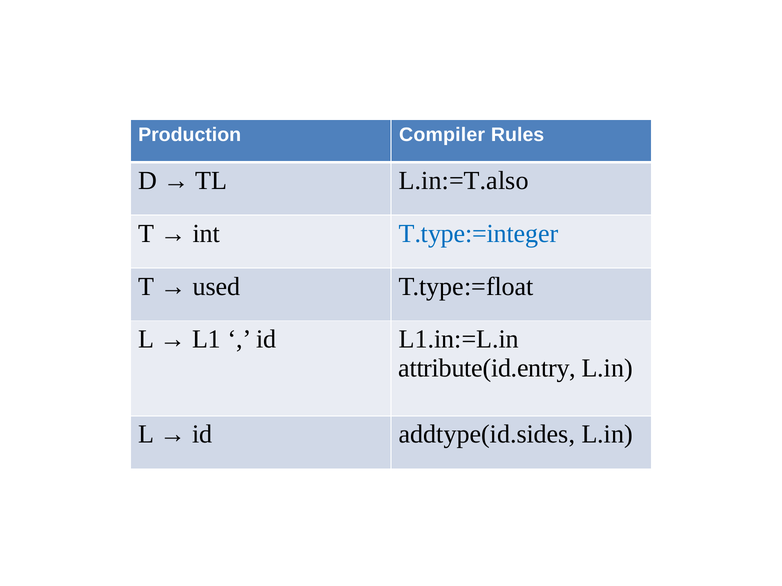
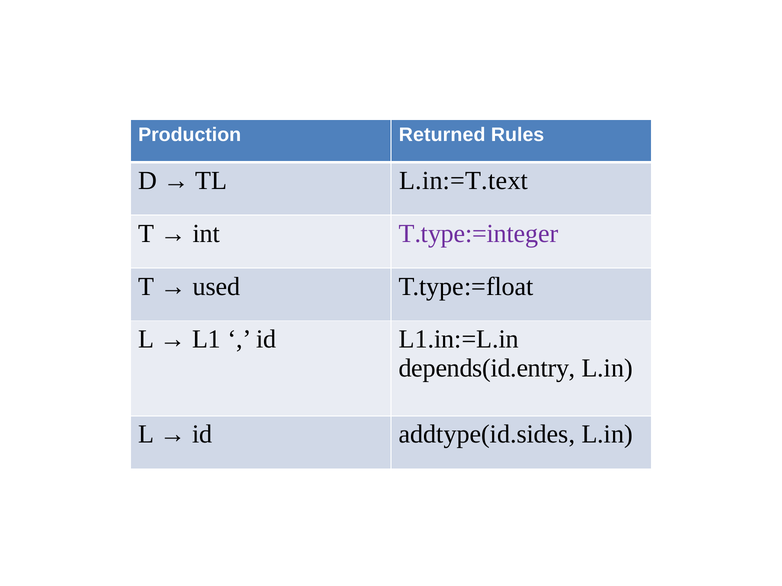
Compiler: Compiler -> Returned (442, 135)
L.in:=T.also: L.in:=T.also -> L.in:=T.text (464, 181)
T.type:=integer colour: blue -> purple (479, 234)
attribute(id.entry: attribute(id.entry -> depends(id.entry (487, 368)
